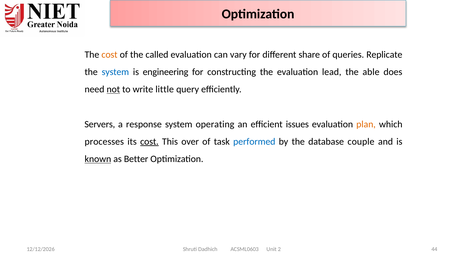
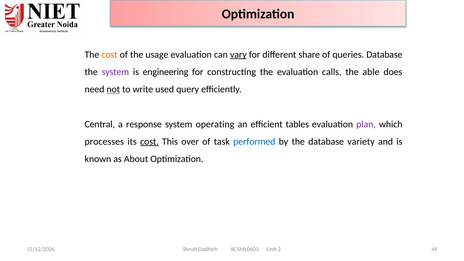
called: called -> usage (157, 55)
vary underline: none -> present (238, 55)
queries Replicate: Replicate -> Database (384, 55)
system colour: blue -> purple (115, 72)
lead: lead -> calls (332, 72)
little: little -> used (165, 89)
Servers: Servers -> Central (100, 124)
issues: issues -> tables (297, 124)
plan colour: orange -> purple (366, 124)
couple: couple -> variety (361, 142)
known underline: present -> none (98, 159)
Better: Better -> About (136, 159)
